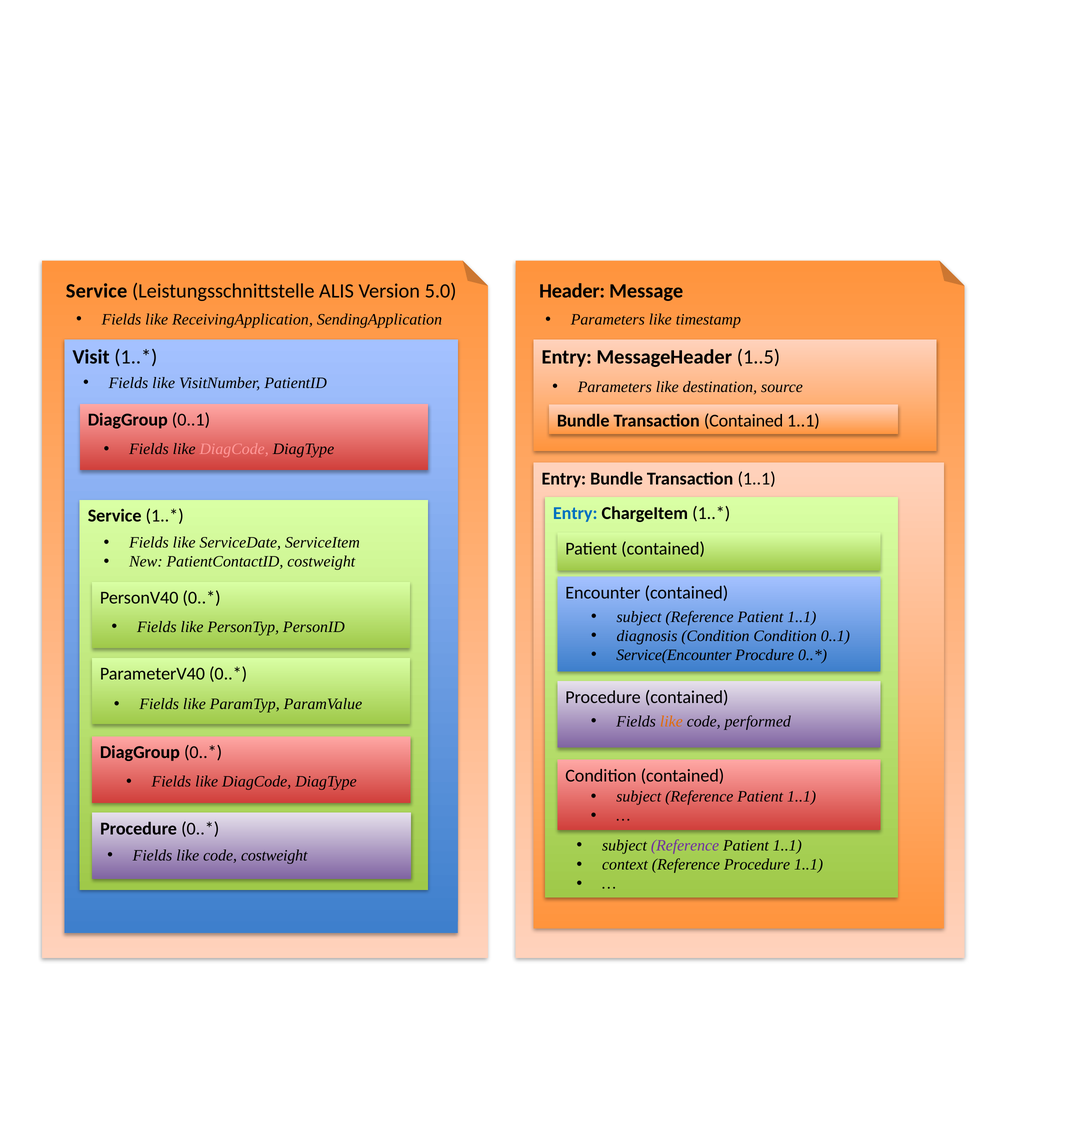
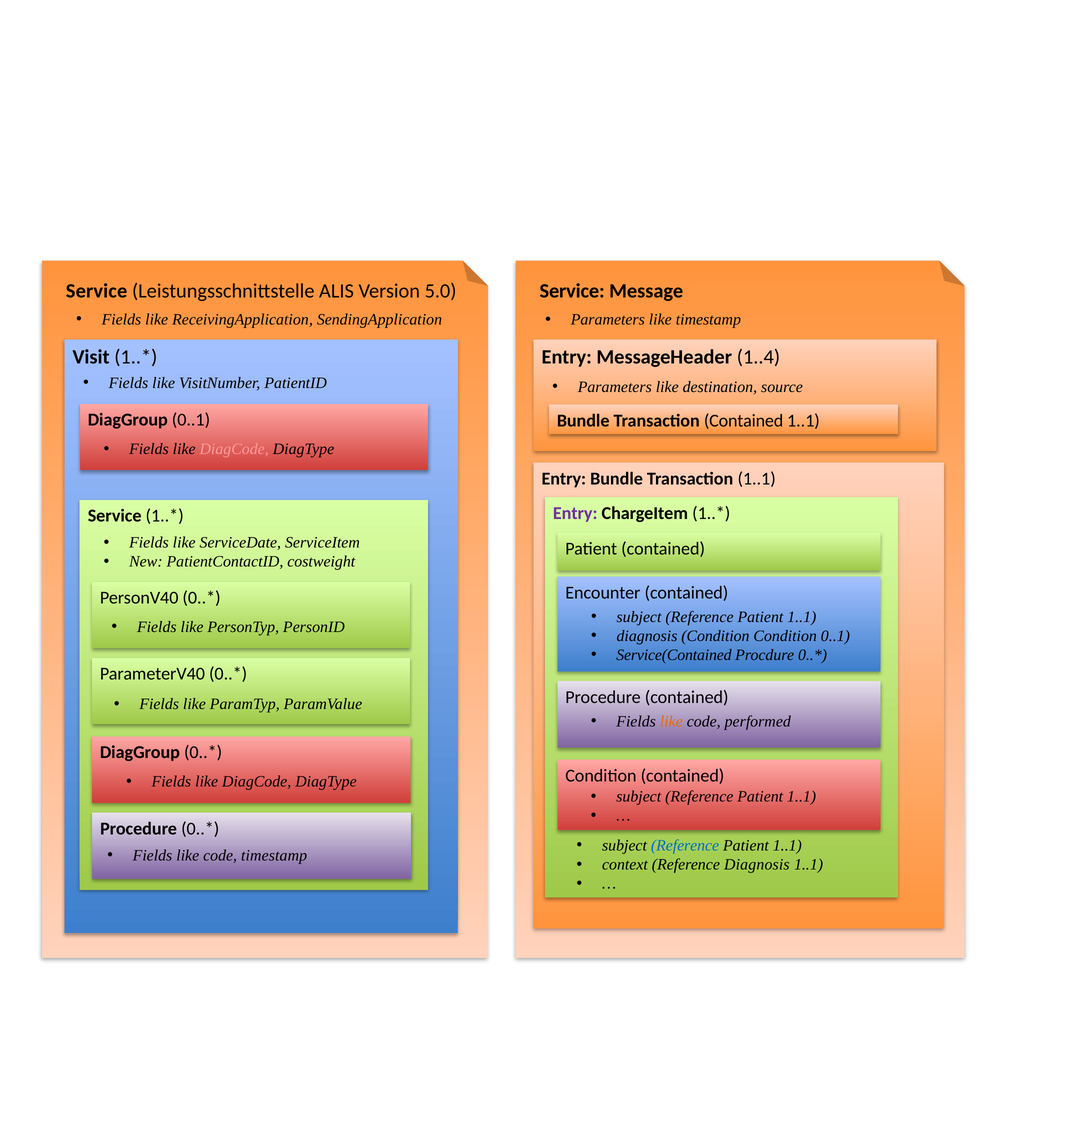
Header: Header -> Service (572, 291)
1..5: 1..5 -> 1..4 (758, 357)
Entry colour: blue -> purple (575, 513)
Service(Encounter: Service(Encounter -> Service(Contained (674, 655)
Reference colour: purple -> blue (685, 846)
code costweight: costweight -> timestamp (274, 856)
Reference Procedure: Procedure -> Diagnosis (757, 865)
